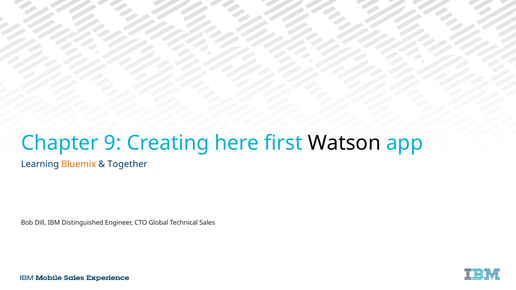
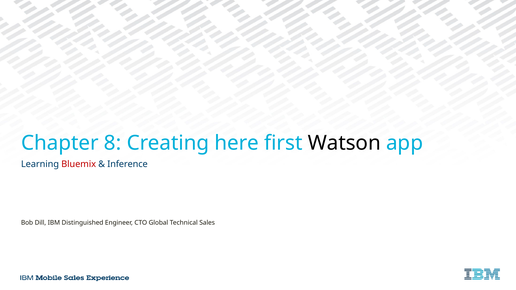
9: 9 -> 8 (113, 143)
Bluemix colour: orange -> red (79, 164)
Together: Together -> Inference (128, 164)
